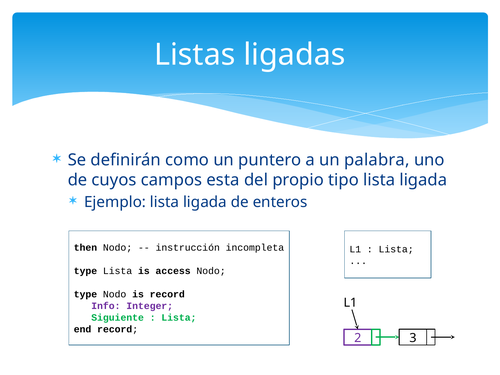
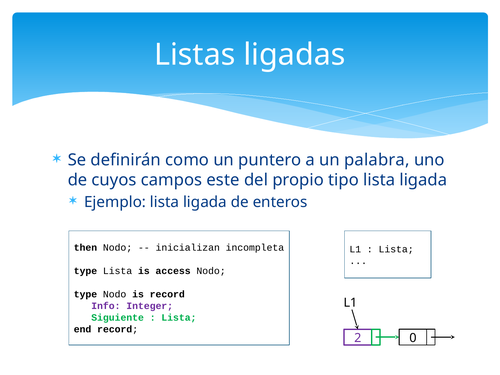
esta: esta -> este (223, 180)
instrucción: instrucción -> inicializan (188, 248)
3: 3 -> 0 (413, 338)
